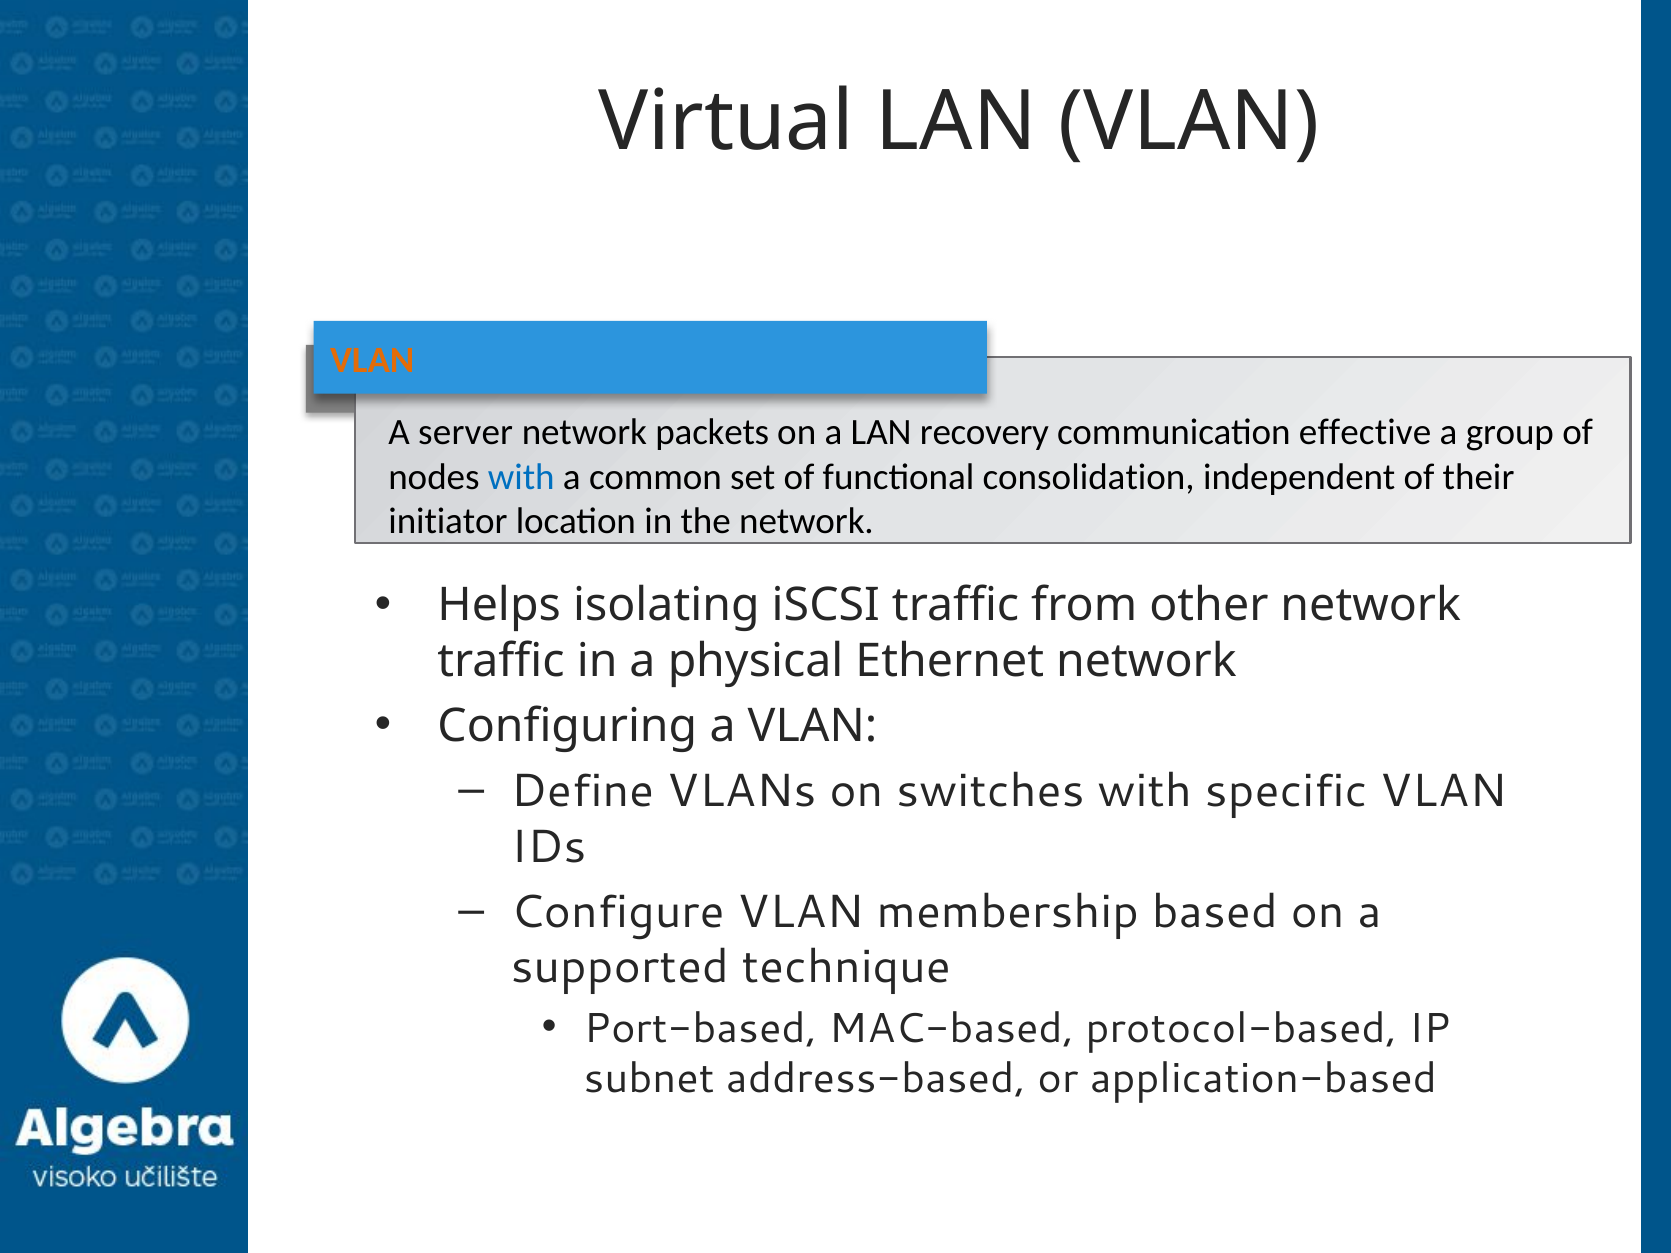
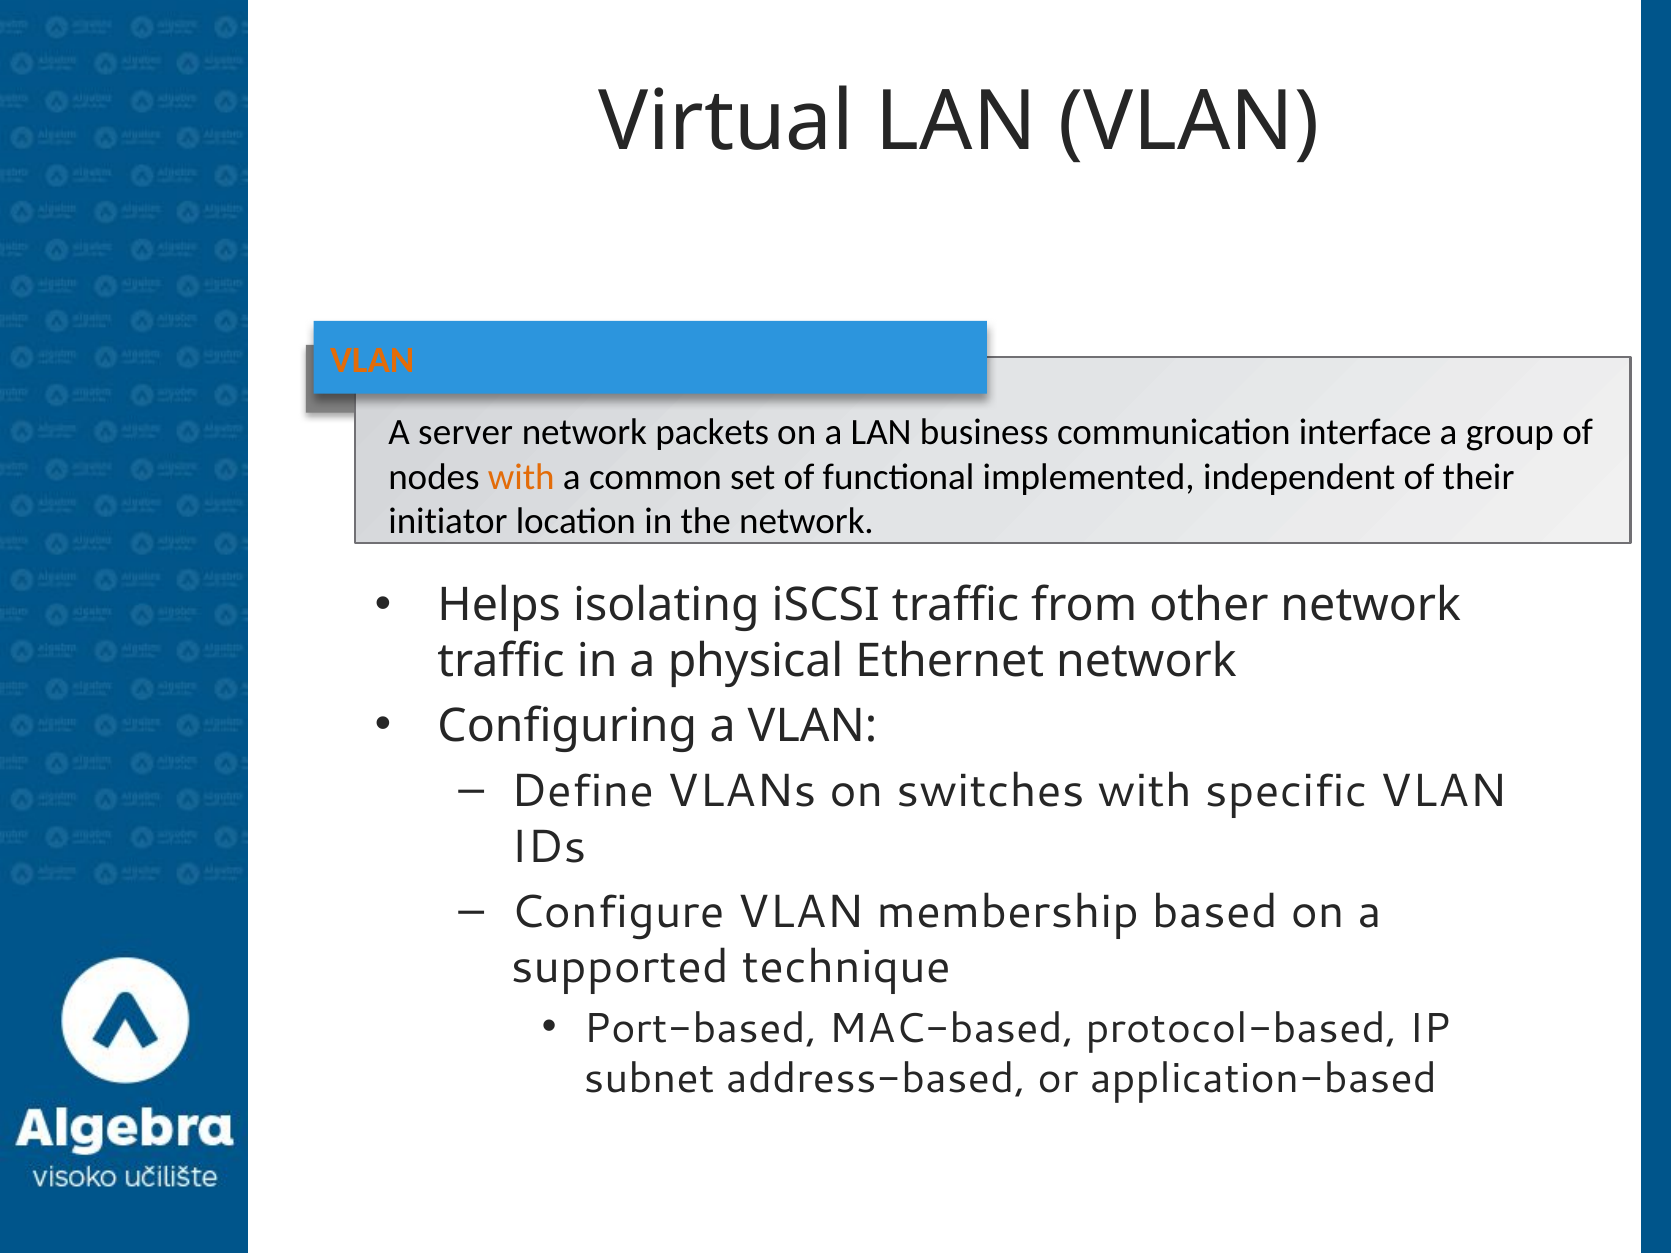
recovery: recovery -> business (984, 432)
effective: effective -> interface (1365, 432)
with colour: blue -> orange (521, 477)
consolidation: consolidation -> implemented (1089, 477)
